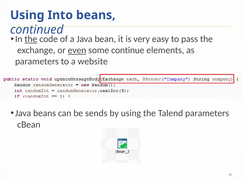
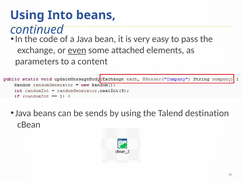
the underline: present -> none (31, 39)
continue: continue -> attached (128, 50)
website: website -> content (93, 61)
Talend parameters: parameters -> destination (207, 113)
